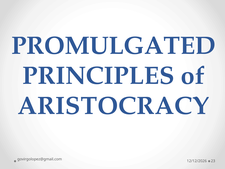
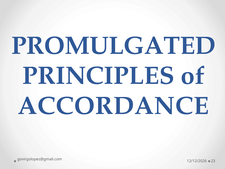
ARISTOCRACY: ARISTOCRACY -> ACCORDANCE (113, 106)
